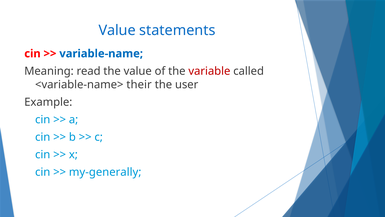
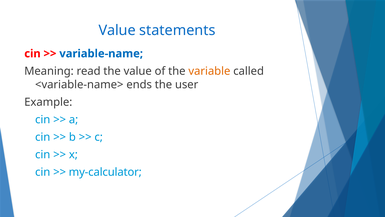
variable colour: red -> orange (209, 71)
their: their -> ends (139, 84)
my-generally: my-generally -> my-calculator (105, 172)
